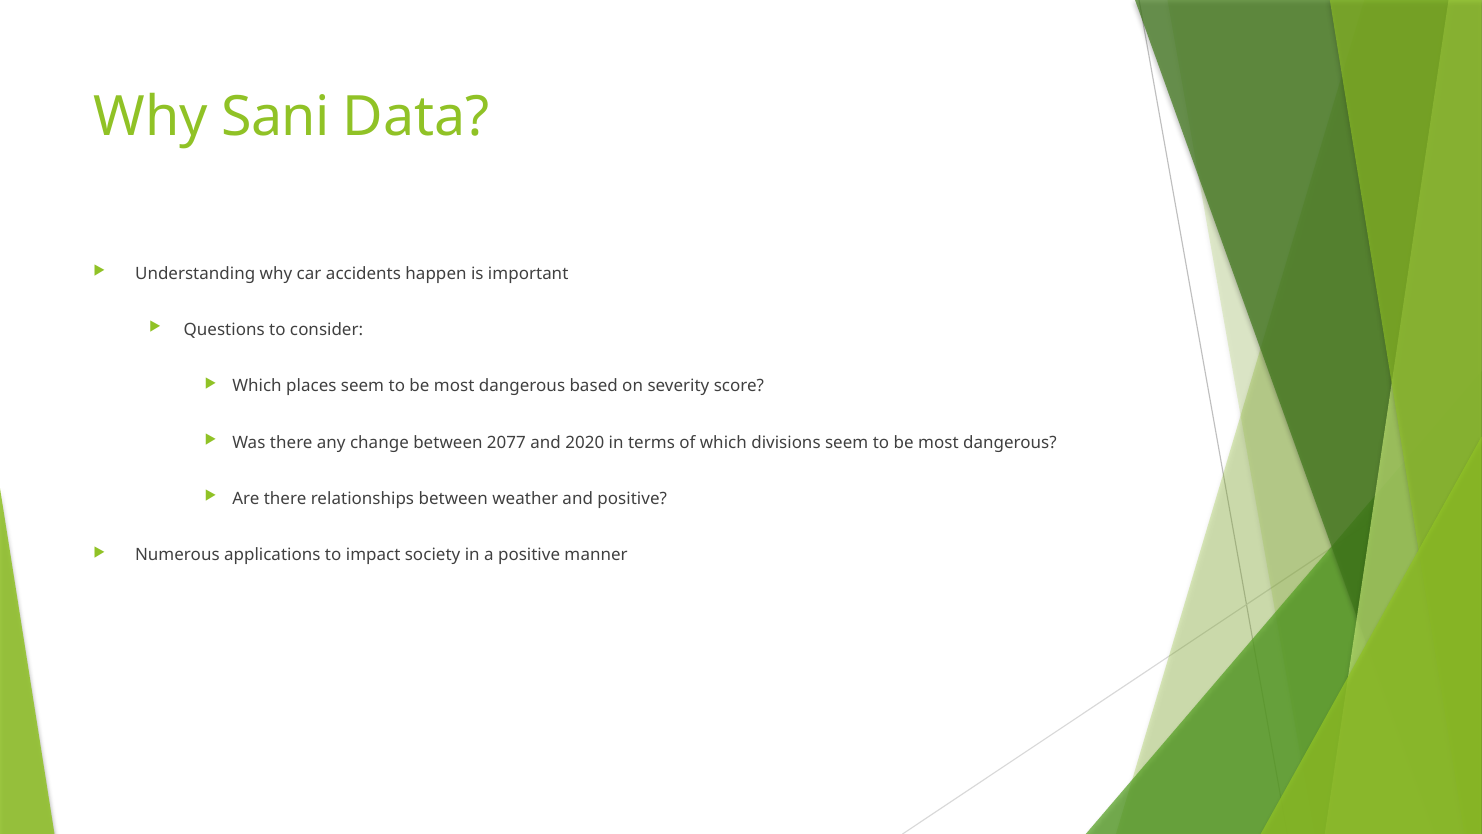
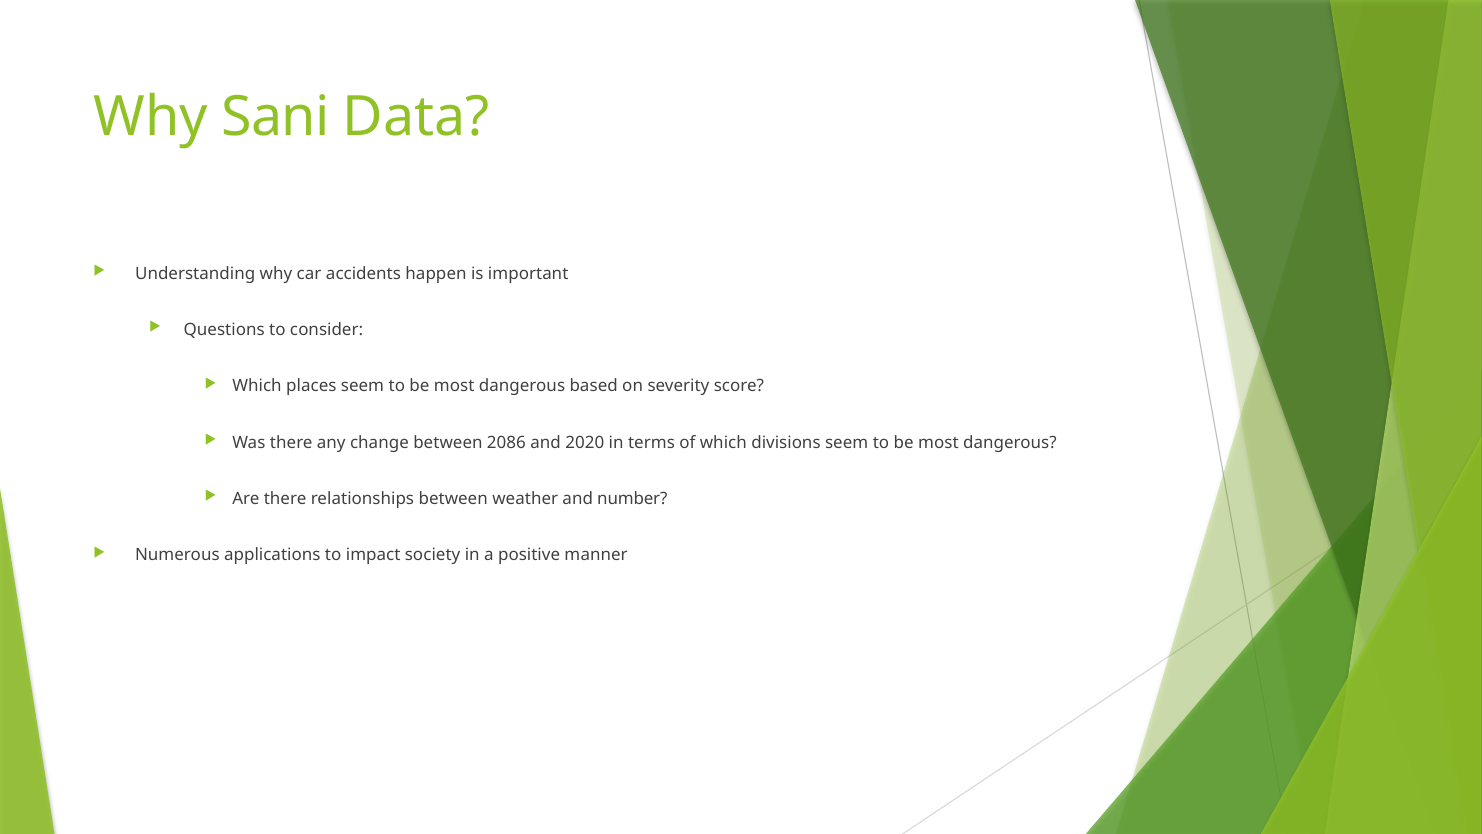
2077: 2077 -> 2086 (506, 442)
and positive: positive -> number (632, 499)
